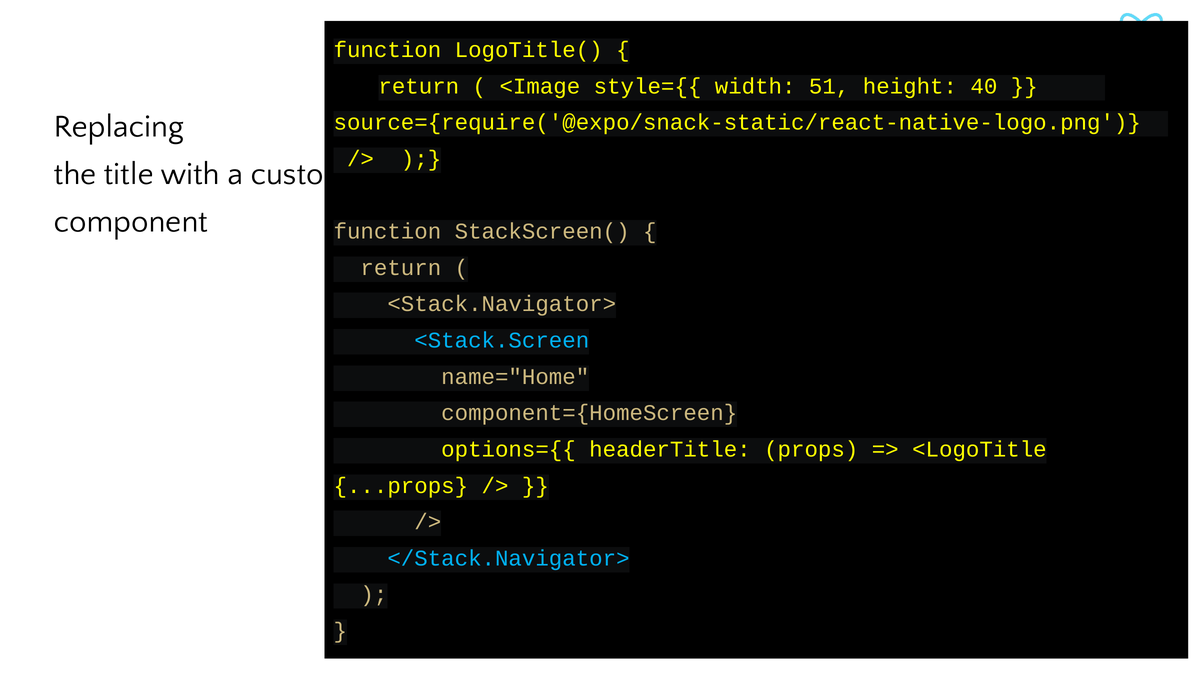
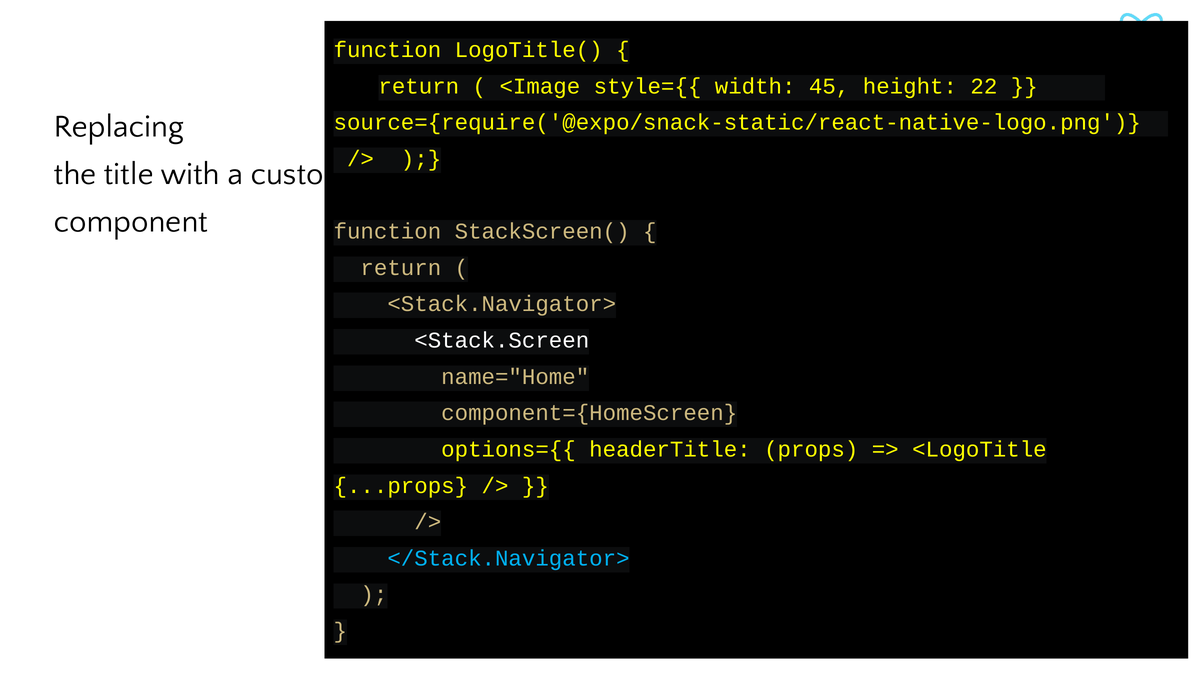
51: 51 -> 45 (829, 86)
40: 40 -> 22 (984, 86)
<Stack.Screen colour: light blue -> white (502, 340)
